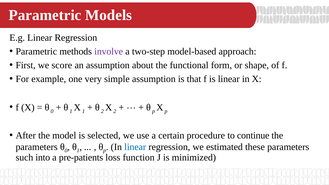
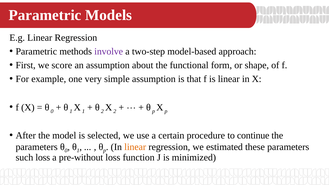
linear colour: blue -> orange (135, 147)
such into: into -> loss (43, 158)
pre-patients: pre-patients -> pre-without (81, 158)
